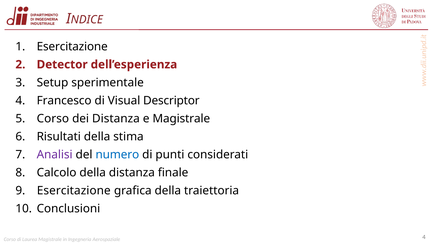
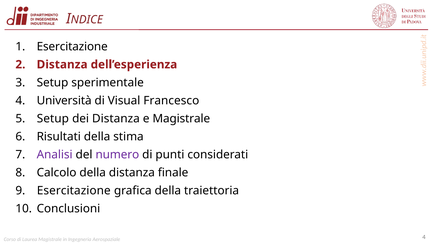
Detector: Detector -> Distanza (62, 65)
Francesco: Francesco -> Università (64, 101)
Descriptor: Descriptor -> Francesco (171, 101)
Corso: Corso -> Setup (53, 119)
numero colour: blue -> purple (117, 155)
